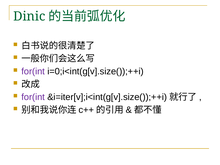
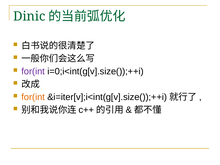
for(int colour: purple -> orange (33, 97)
